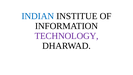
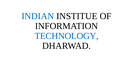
TECHNOLOGY colour: purple -> blue (67, 36)
